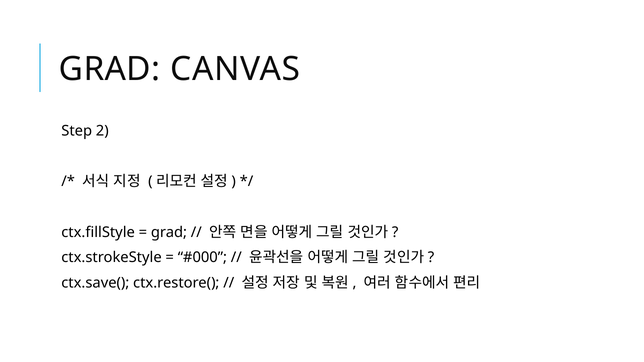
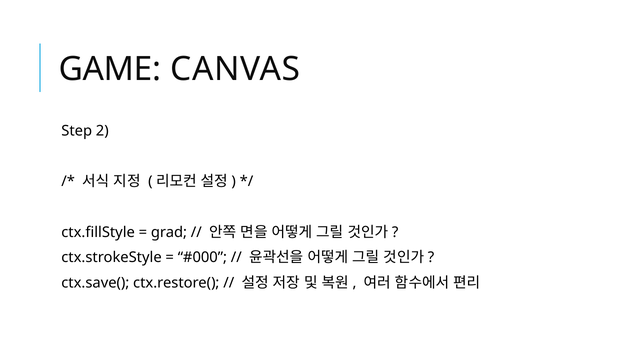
GRAD: GRAD -> GAME (110, 69)
